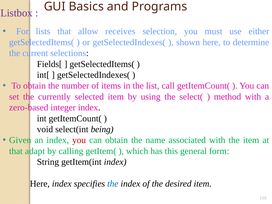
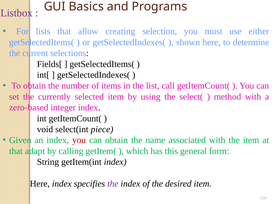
receives: receives -> creating (120, 31)
being: being -> piece (102, 129)
the colour: blue -> purple (113, 184)
